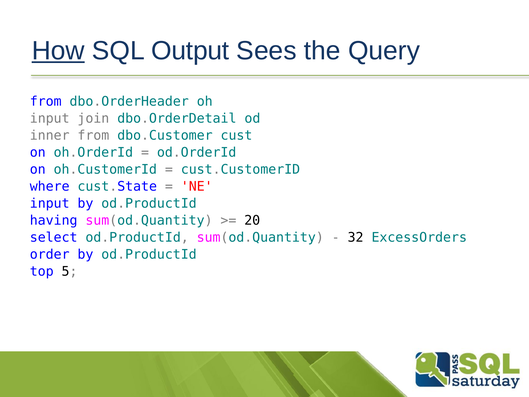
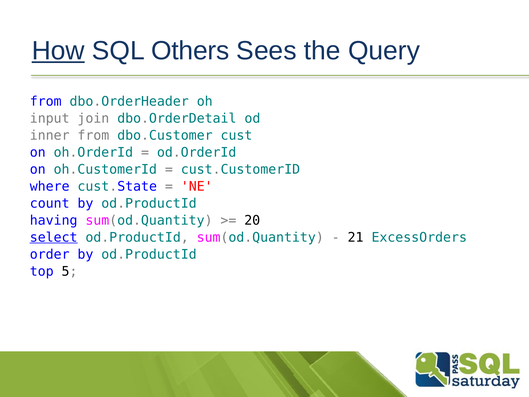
Output: Output -> Others (190, 51)
input: input -> count (50, 203)
select underline: none -> present (54, 237)
32: 32 -> 21 (356, 237)
